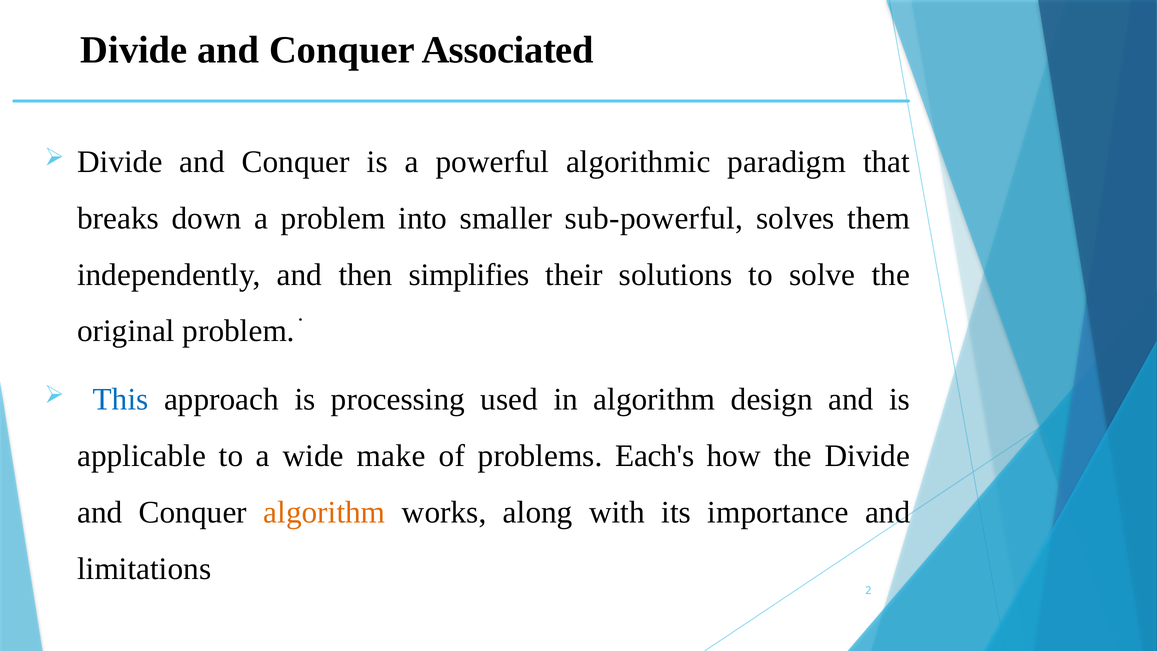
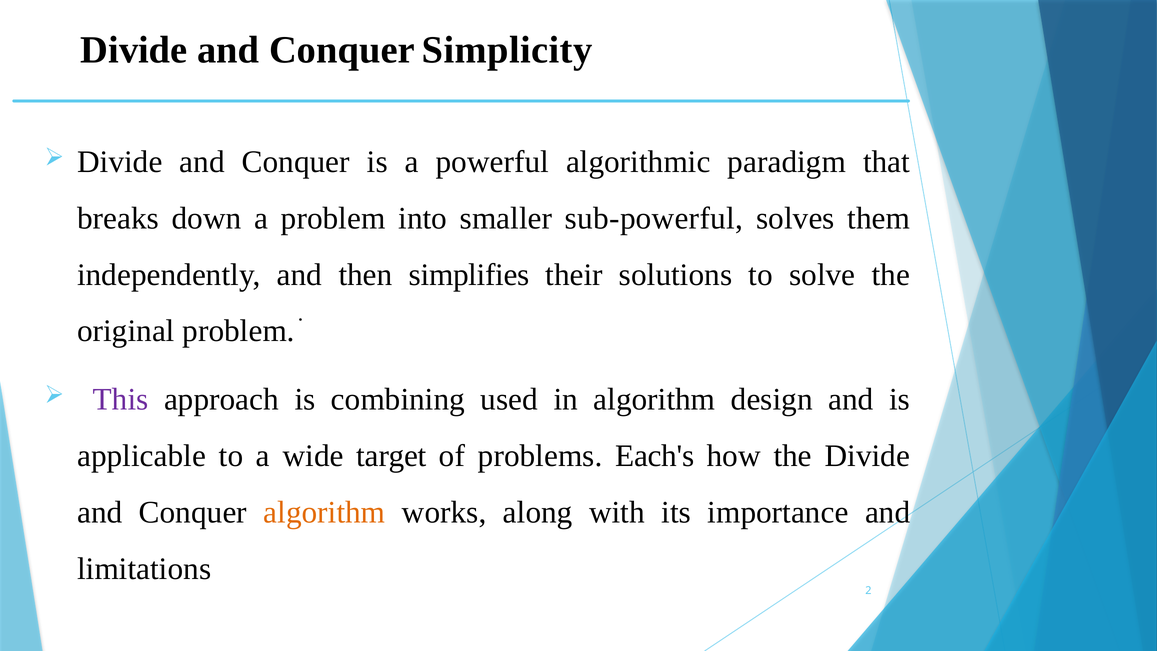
Associated: Associated -> Simplicity (507, 50)
This colour: blue -> purple (121, 399)
processing: processing -> combining (398, 399)
make: make -> target (391, 456)
